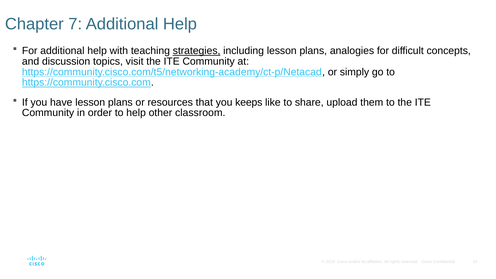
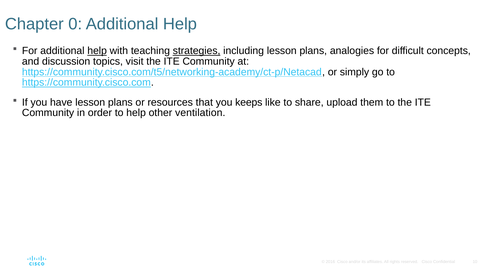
7: 7 -> 0 (75, 24)
help underline: none -> present (97, 51)
classroom: classroom -> ventilation (200, 113)
